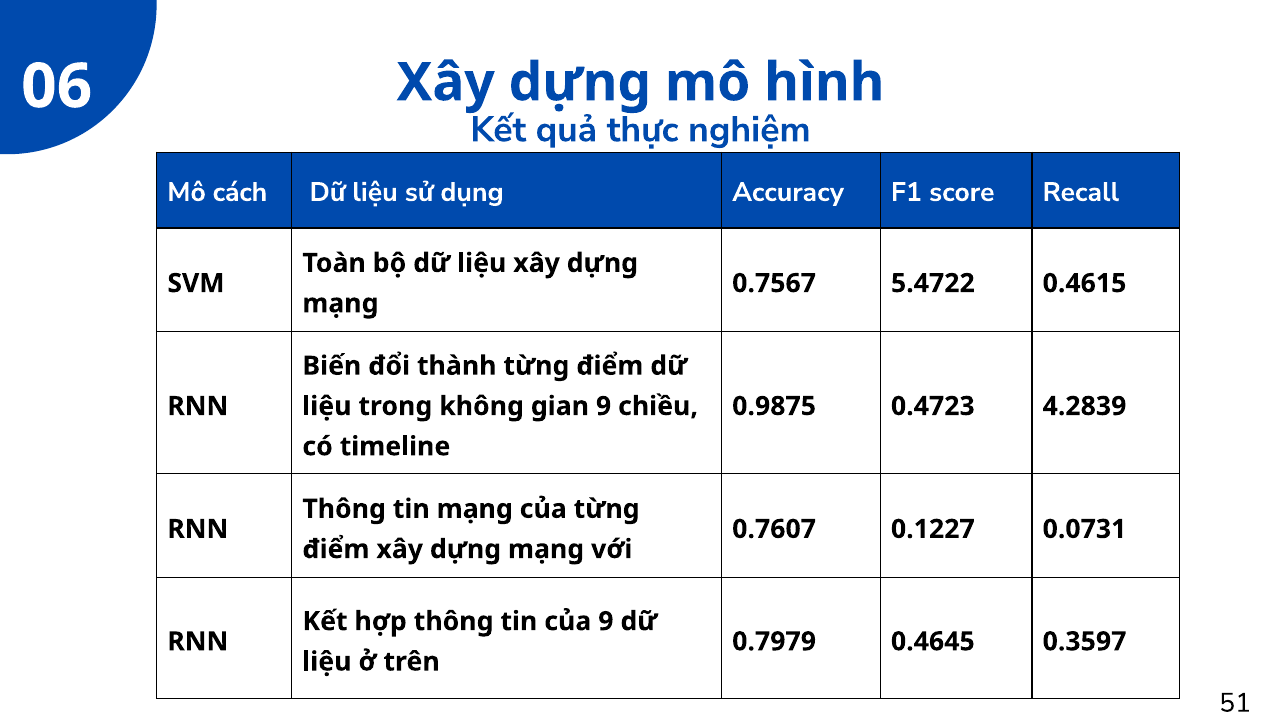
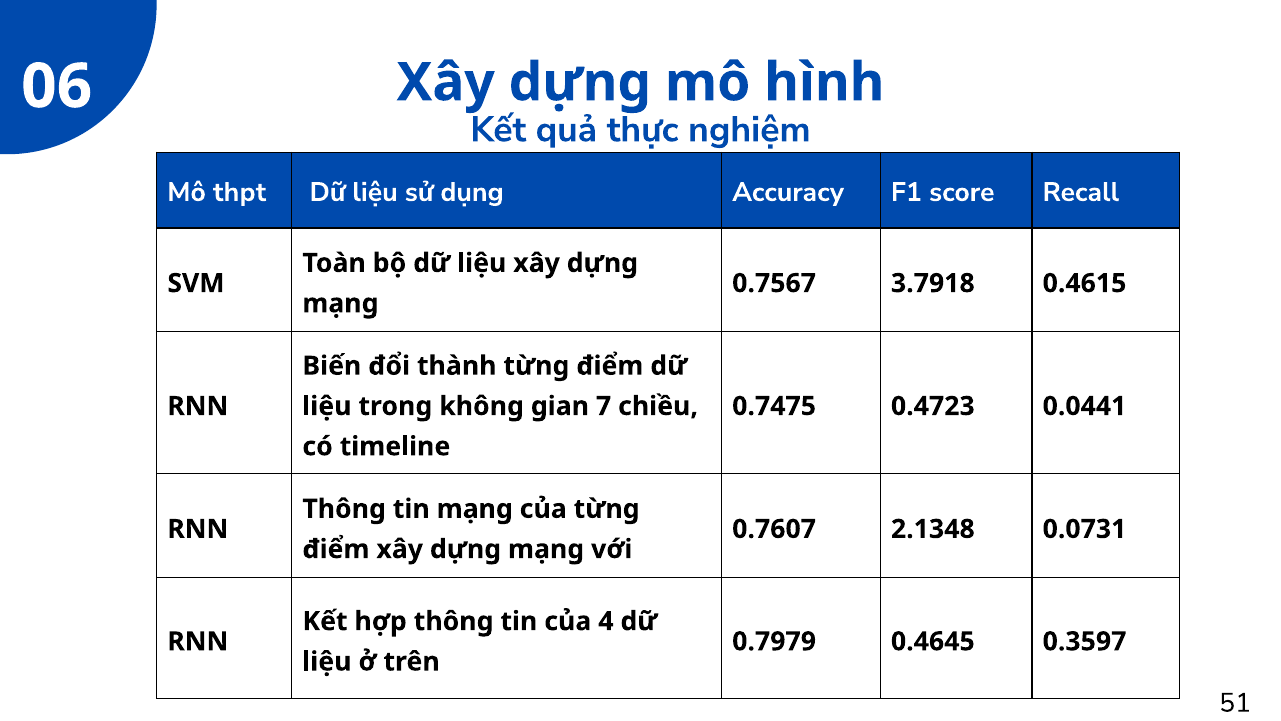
cách: cách -> thpt (240, 192)
5.4722: 5.4722 -> 3.7918 (933, 283)
gian 9: 9 -> 7 (604, 406)
0.9875: 0.9875 -> 0.7475 (774, 406)
4.2839: 4.2839 -> 0.0441 (1085, 406)
0.1227: 0.1227 -> 2.1348 (933, 529)
của 9: 9 -> 4 (606, 621)
